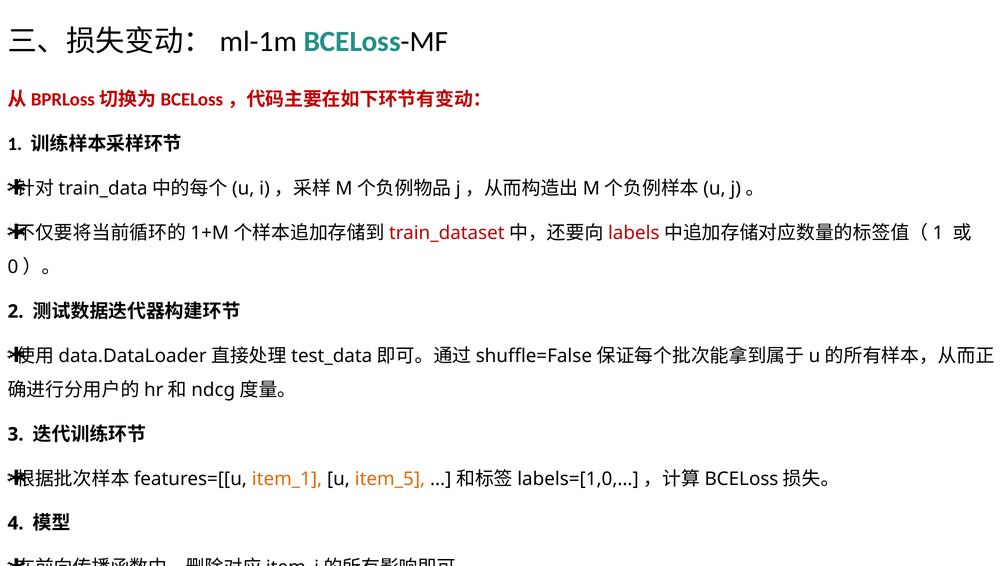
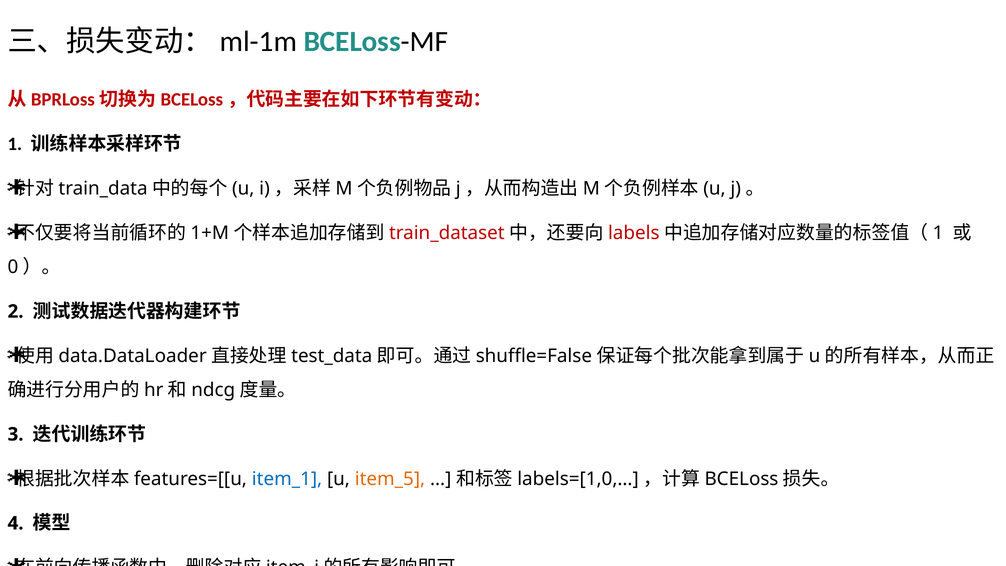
item_1 colour: orange -> blue (287, 479)
